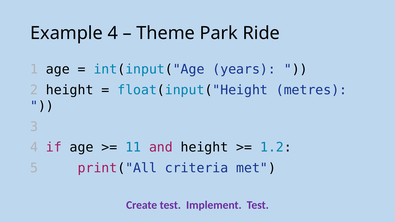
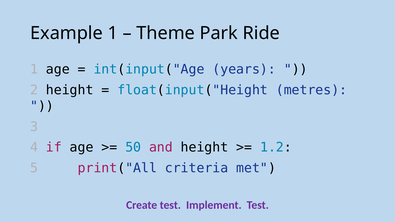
Example 4: 4 -> 1 (113, 33)
11: 11 -> 50 (133, 148)
